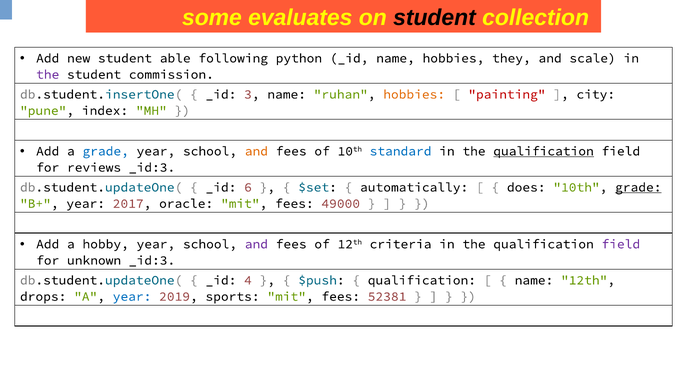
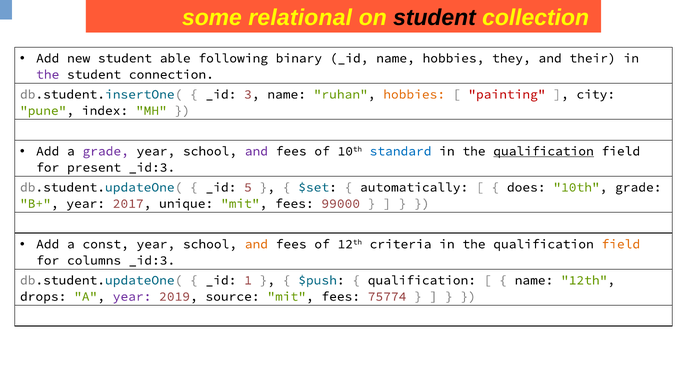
evaluates: evaluates -> relational (300, 18)
python: python -> binary (299, 58)
scale: scale -> their (593, 58)
commission: commission -> connection (171, 74)
grade colour: blue -> purple (106, 151)
and colour: orange -> purple (256, 151)
reviews: reviews -> present (94, 167)
6: 6 -> 5 (248, 187)
grade underline: present -> none (638, 187)
oracle: oracle -> unique (186, 203)
49000: 49000 -> 99000 (341, 203)
hobby: hobby -> const (106, 244)
and colour: purple -> orange (256, 244)
field colour: purple -> orange (621, 244)
unknown: unknown -> columns (94, 260)
4: 4 -> 1 (248, 280)
year colour: blue -> purple (132, 296)
sports: sports -> source (233, 296)
52381: 52381 -> 75774 (387, 296)
